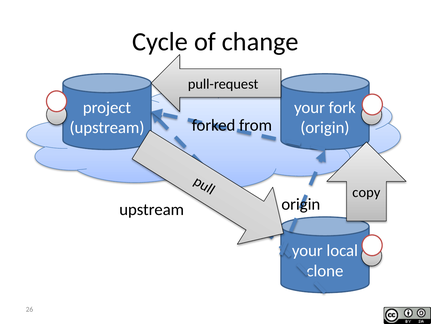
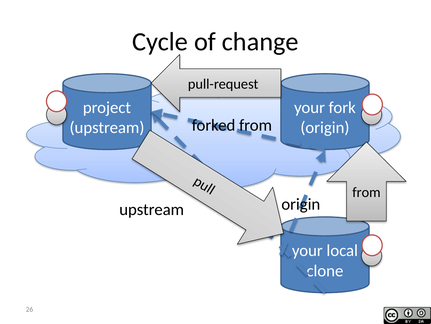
copy: copy -> from (366, 192)
